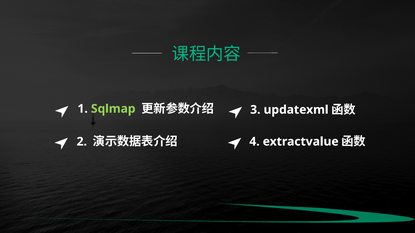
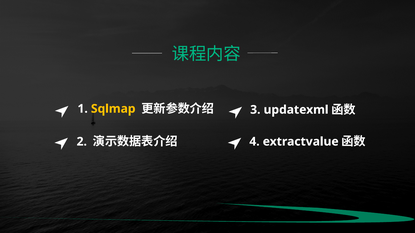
Sqlmap colour: light green -> yellow (113, 109)
